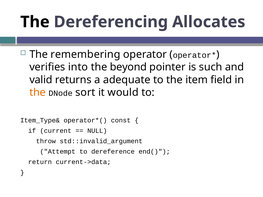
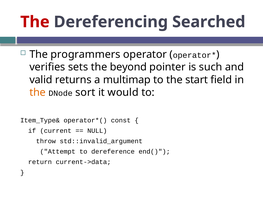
The colour: black -> red (35, 22)
Allocates: Allocates -> Searched (209, 22)
remembering: remembering -> programmers (85, 54)
into: into -> sets (78, 67)
adequate: adequate -> multimap (127, 80)
item: item -> start (197, 80)
